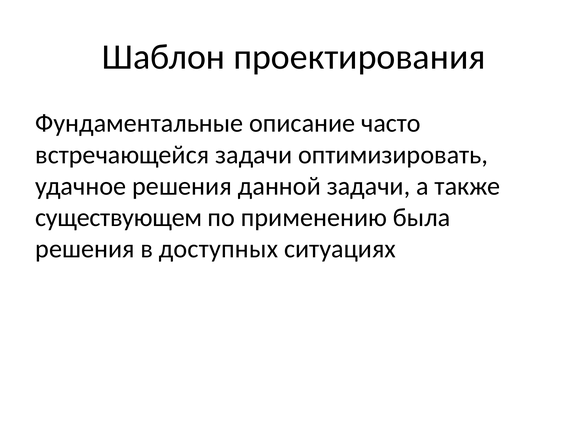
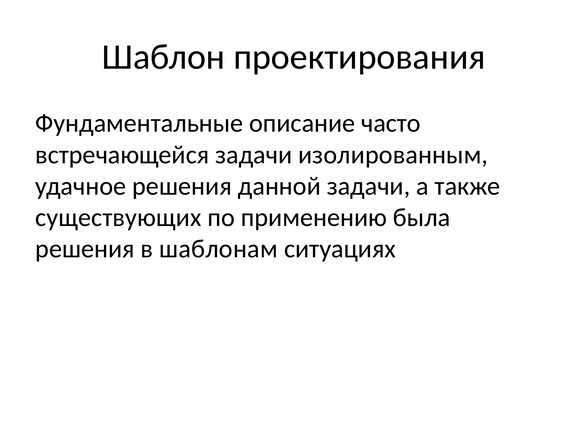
оптимизировать: оптимизировать -> изолированным (393, 155)
существующем: существующем -> существующих (118, 217)
доступных: доступных -> шаблонам (218, 249)
